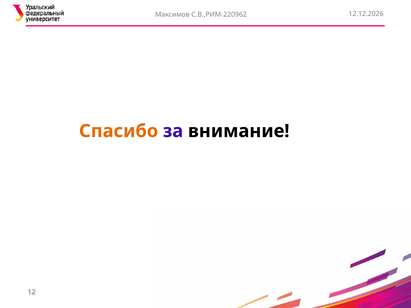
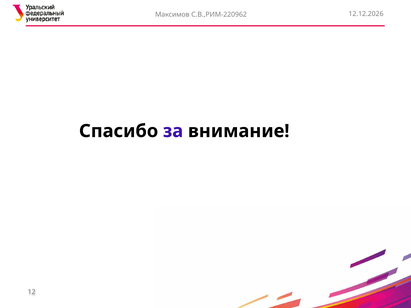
Спасибо colour: orange -> black (119, 131)
